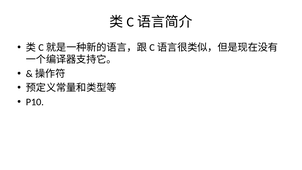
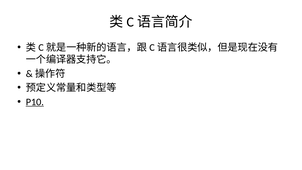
P10 underline: none -> present (35, 102)
